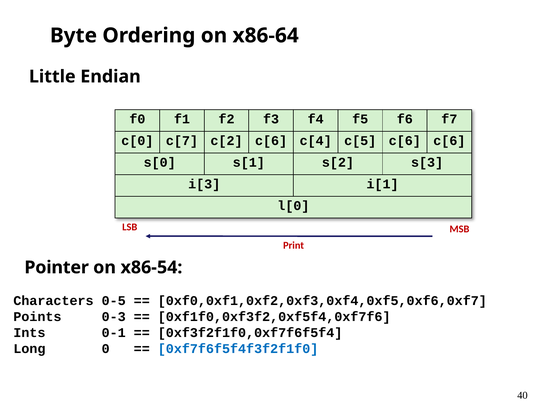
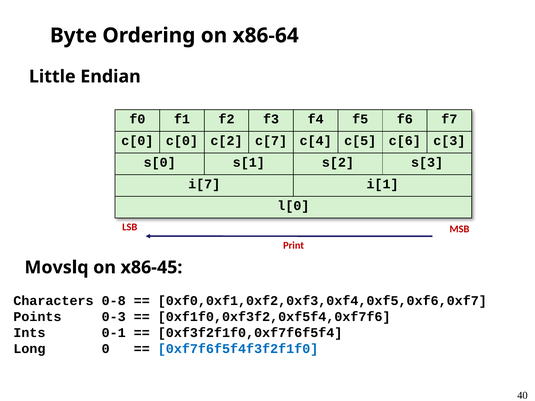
c[0 c[7: c[7 -> c[0 (182, 141)
c[2 c[6: c[6 -> c[7 (271, 141)
c[6 c[6: c[6 -> c[3 (449, 141)
i[3: i[3 -> i[7 (204, 184)
Pointer: Pointer -> Movslq (57, 268)
x86-54: x86-54 -> x86-45 (151, 268)
0-5: 0-5 -> 0-8 (114, 301)
